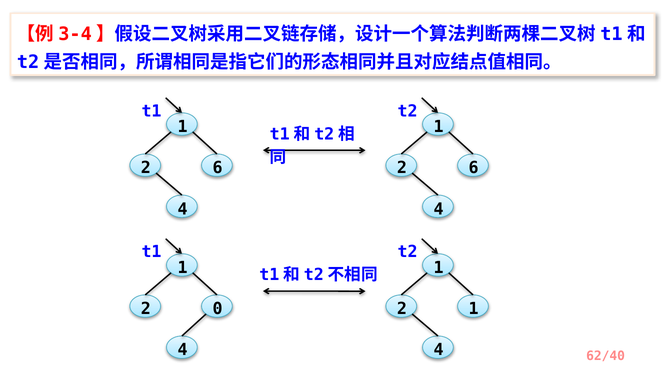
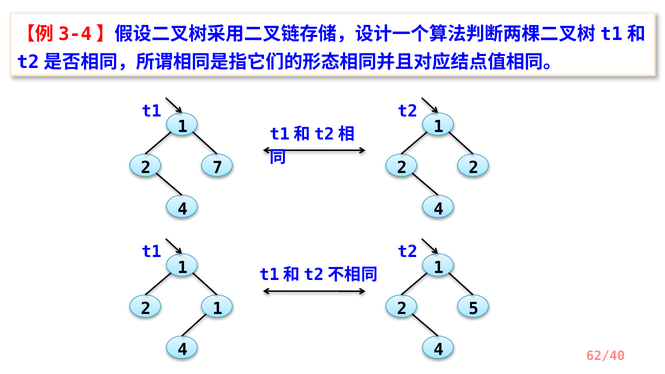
6: 6 -> 7 (218, 168)
6: 6 -> 2 (474, 168)
2 0: 0 -> 1 (218, 309)
2 1: 1 -> 5 (474, 309)
